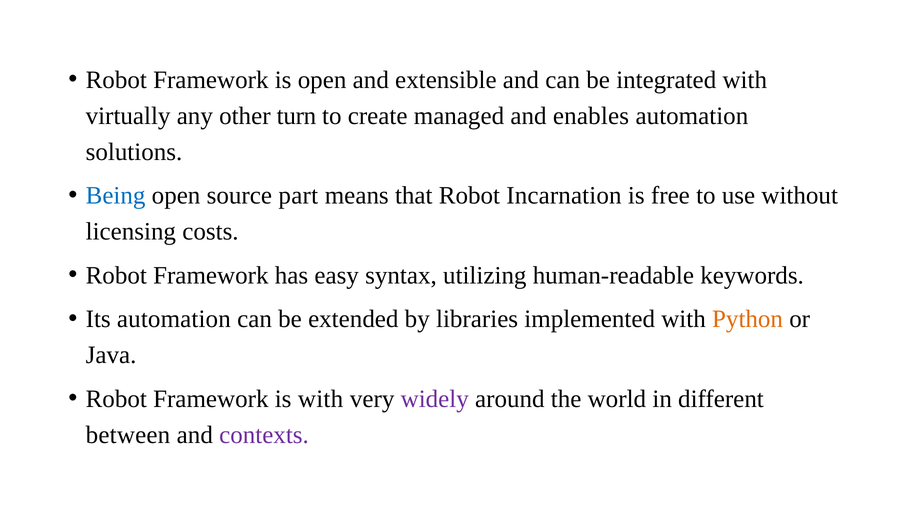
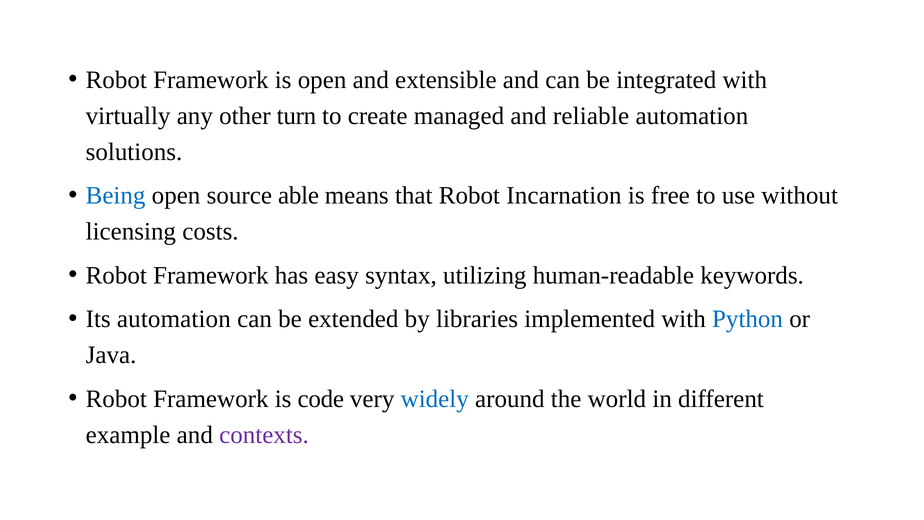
enables: enables -> reliable (591, 116)
part: part -> able (299, 196)
Python colour: orange -> blue (748, 319)
is with: with -> code (321, 399)
widely colour: purple -> blue (435, 399)
between: between -> example (128, 435)
